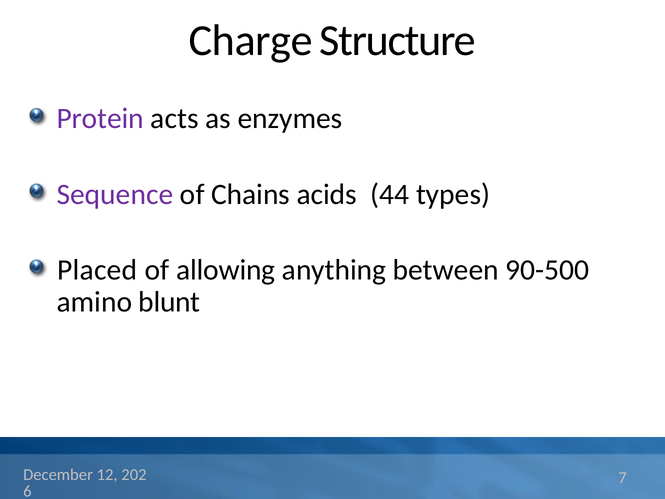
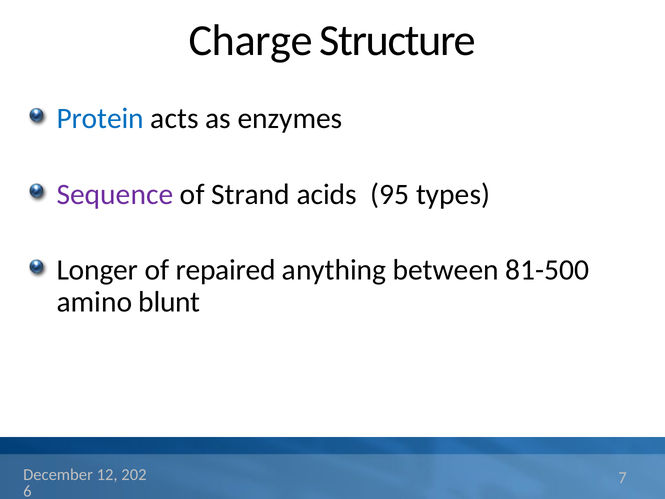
Protein colour: purple -> blue (100, 119)
Chains: Chains -> Strand (251, 194)
44: 44 -> 95 (390, 194)
Placed: Placed -> Longer (97, 270)
allowing: allowing -> repaired (226, 270)
90-500: 90-500 -> 81-500 (547, 270)
